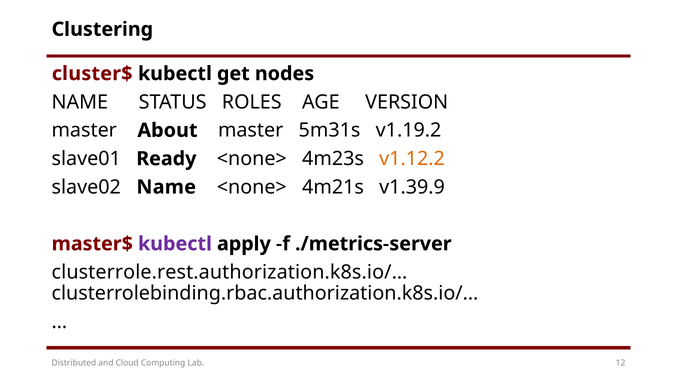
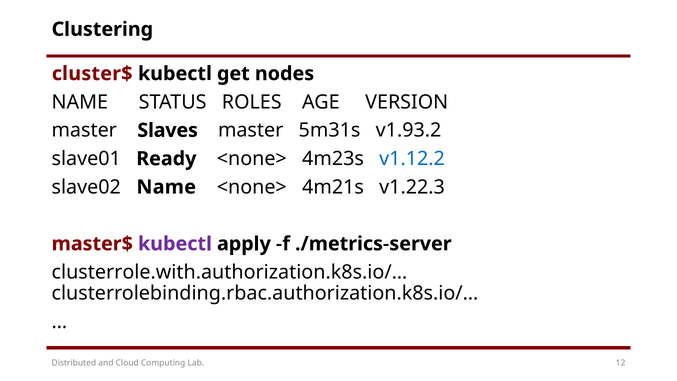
About: About -> Slaves (168, 130)
v1.19.2: v1.19.2 -> v1.93.2 (409, 130)
v1.12.2 colour: orange -> blue (412, 159)
v1.39.9: v1.39.9 -> v1.22.3 (412, 187)
clusterrole.rest.authorization.k8s.io/…: clusterrole.rest.authorization.k8s.io/… -> clusterrole.with.authorization.k8s.io/… (229, 272)
